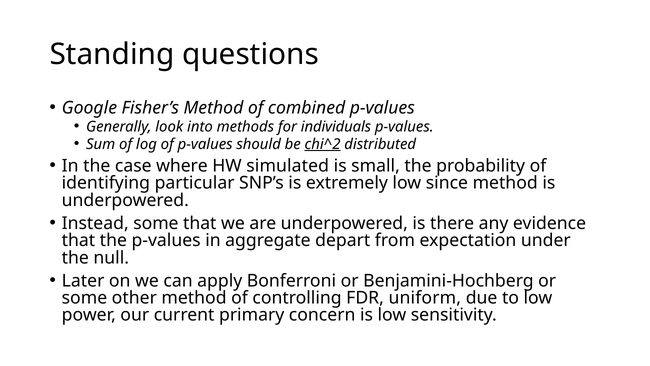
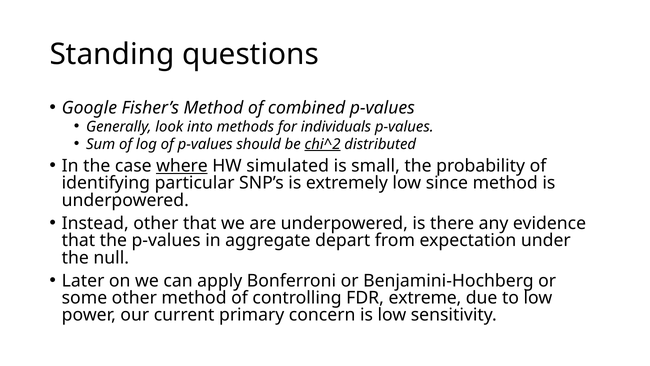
where underline: none -> present (182, 166)
Instead some: some -> other (156, 223)
uniform: uniform -> extreme (425, 298)
